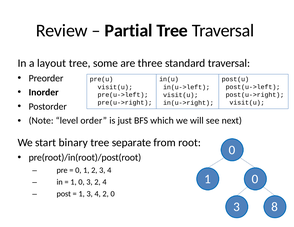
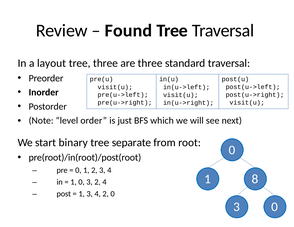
Partial: Partial -> Found (128, 31)
tree some: some -> three (106, 63)
0: 0 -> 8 (255, 179)
3 8: 8 -> 0 (275, 207)
